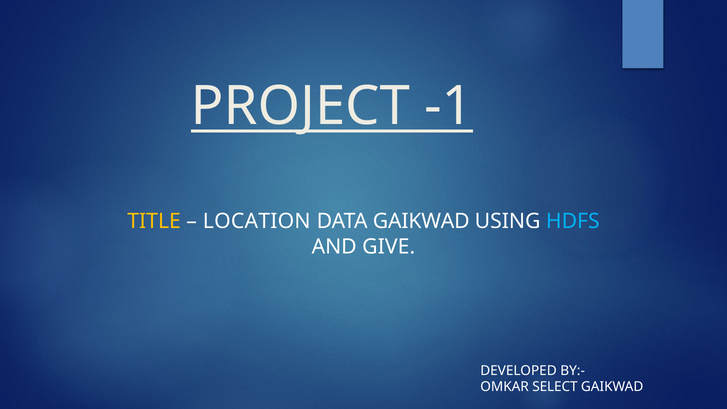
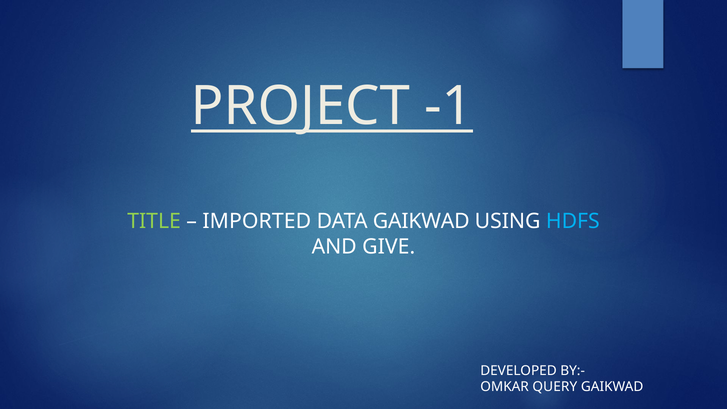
TITLE colour: yellow -> light green (154, 221)
LOCATION: LOCATION -> IMPORTED (257, 221)
SELECT: SELECT -> QUERY (555, 387)
